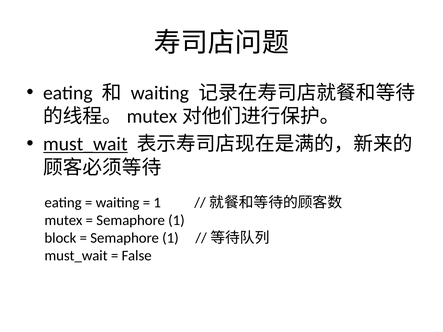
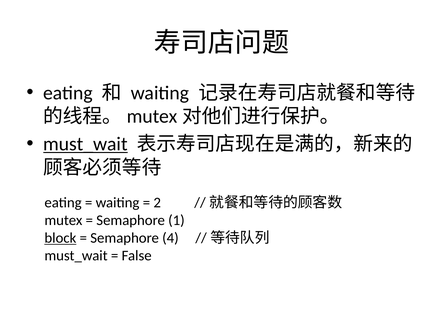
1: 1 -> 2 (157, 203)
block underline: none -> present (60, 238)
1: 1 -> 4 (170, 238)
